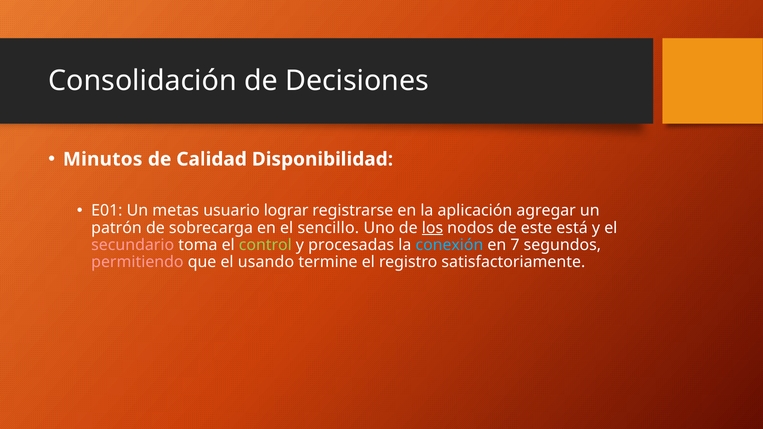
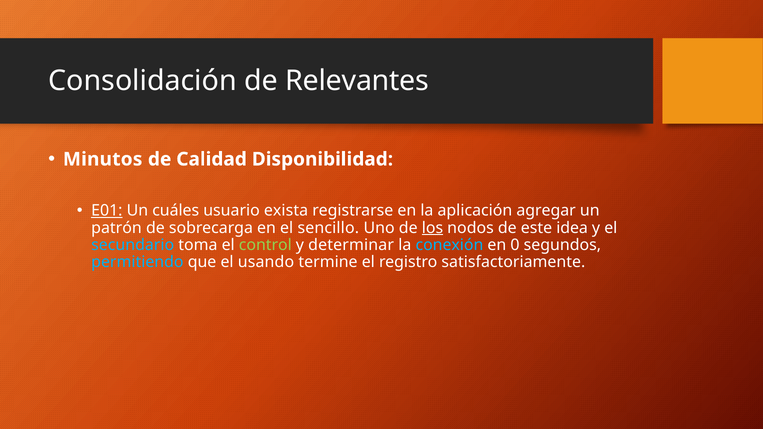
Decisiones: Decisiones -> Relevantes (357, 81)
E01 underline: none -> present (107, 211)
metas: metas -> cuáles (176, 211)
lograr: lograr -> exista (286, 211)
está: está -> idea (572, 228)
secundario colour: pink -> light blue (133, 245)
procesadas: procesadas -> determinar (351, 245)
7: 7 -> 0 (515, 245)
permitiendo colour: pink -> light blue (137, 262)
